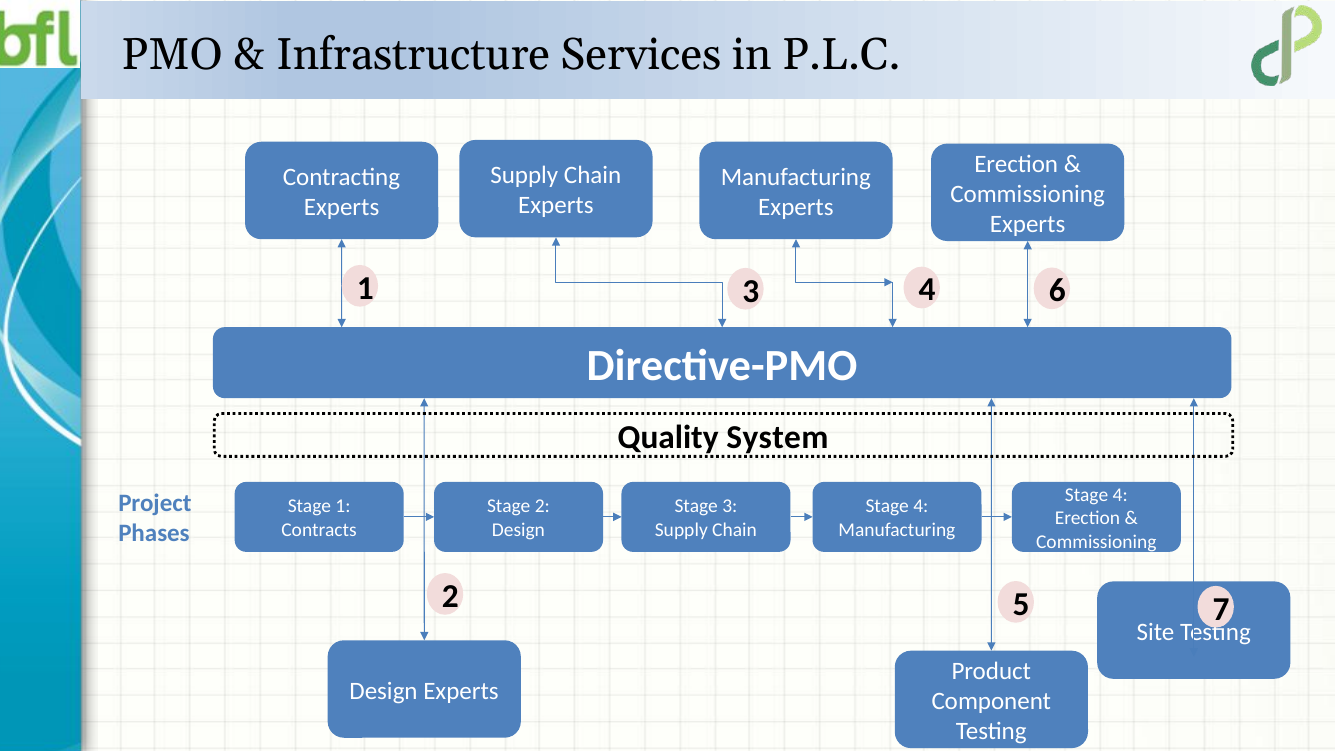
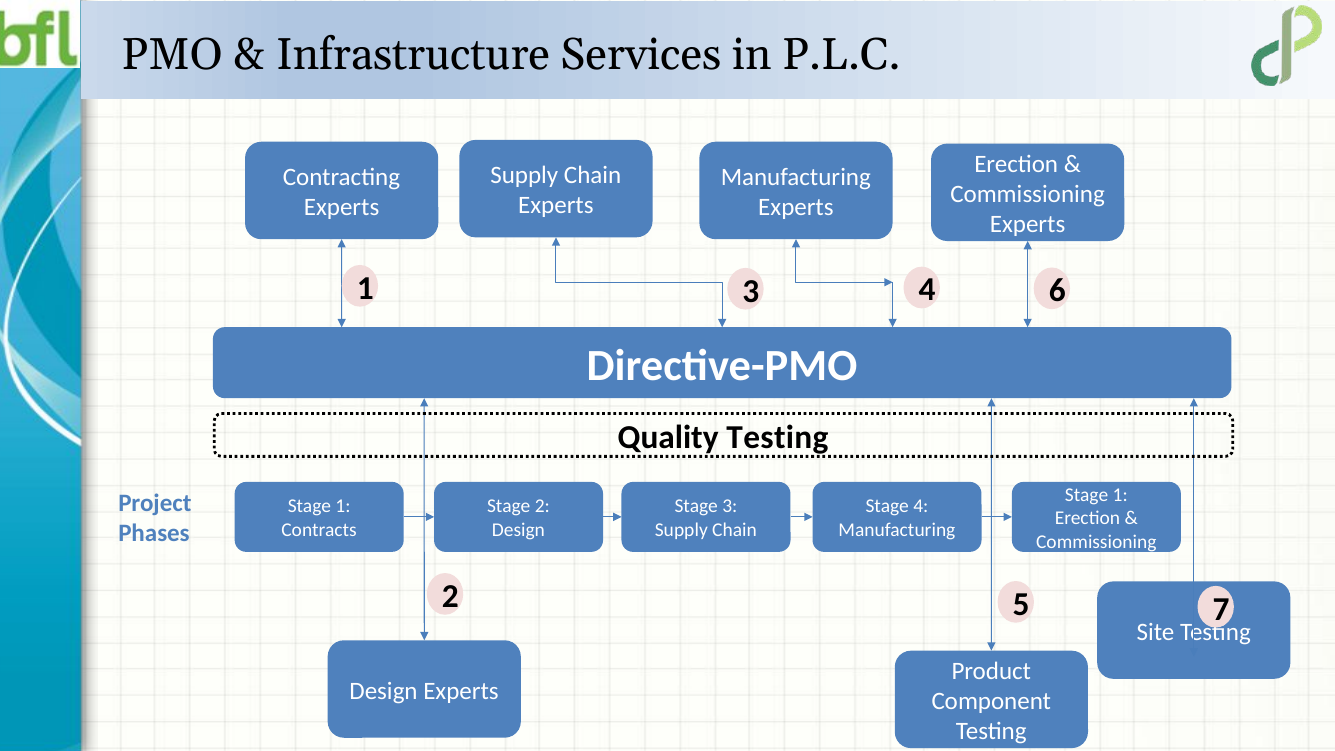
Quality System: System -> Testing (777, 437)
4: 4 -> 1 (1120, 495)
